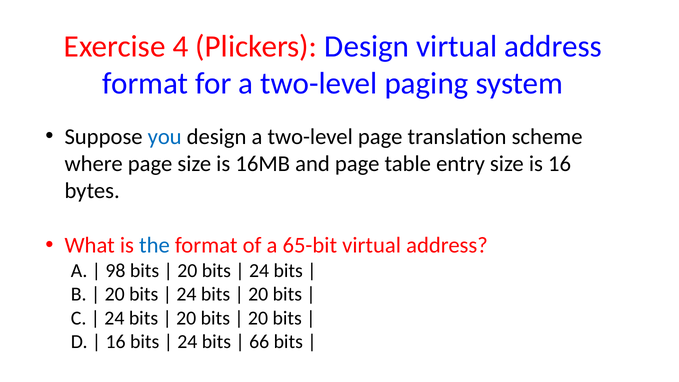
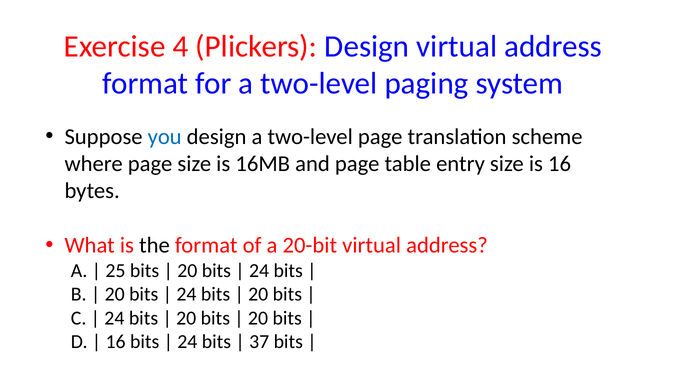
the colour: blue -> black (154, 245)
65-bit: 65-bit -> 20-bit (310, 245)
98: 98 -> 25 (115, 270)
66: 66 -> 37 (259, 342)
